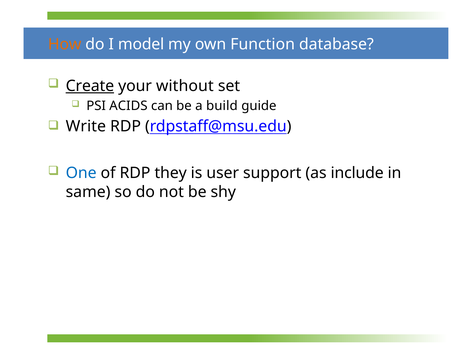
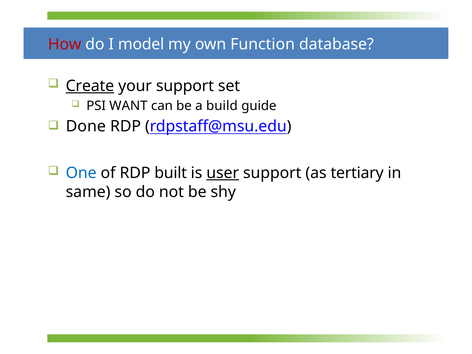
How colour: orange -> red (65, 44)
your without: without -> support (185, 86)
ACIDS: ACIDS -> WANT (128, 106)
Write: Write -> Done (86, 126)
they: they -> built (171, 173)
user underline: none -> present (223, 173)
include: include -> tertiary (357, 173)
